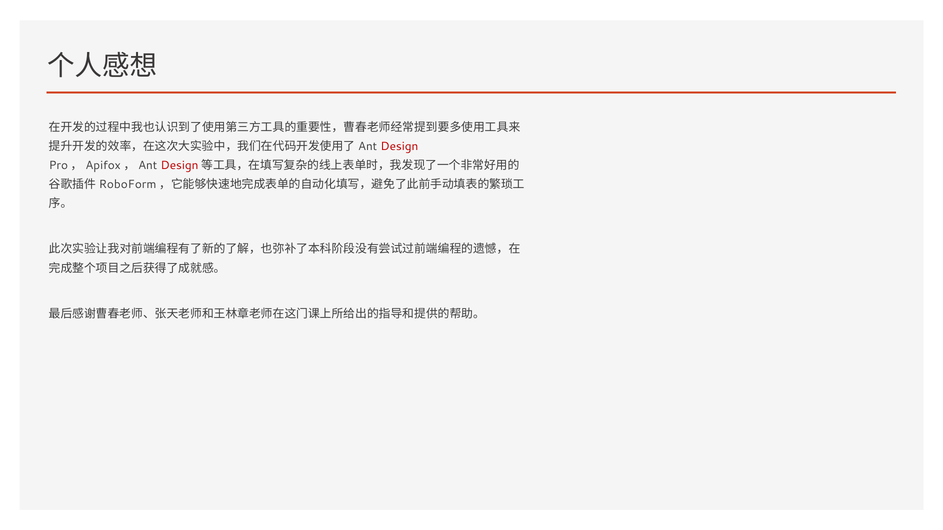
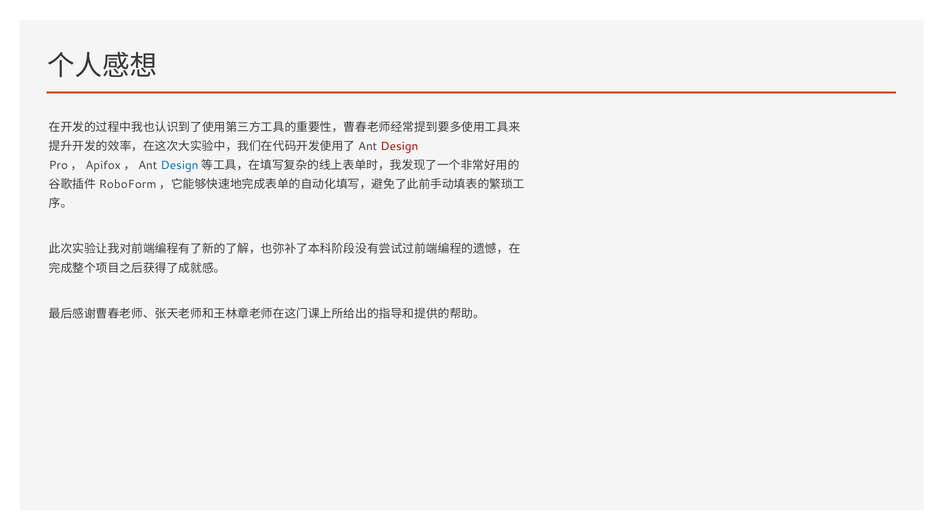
Design colour: red -> blue (179, 166)
